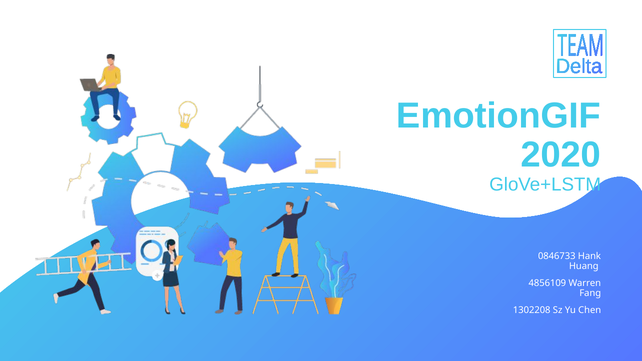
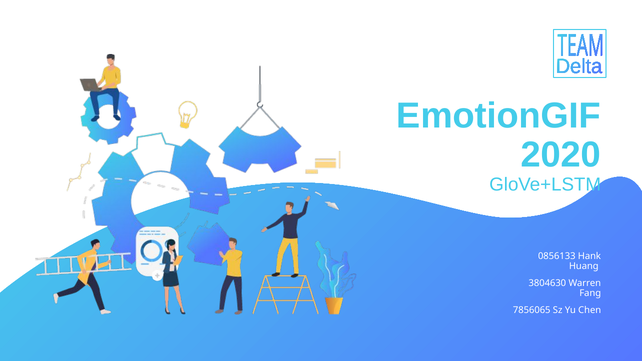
0846733: 0846733 -> 0856133 (557, 256)
4856109: 4856109 -> 3804630 (547, 283)
1302208: 1302208 -> 7856065 (532, 310)
